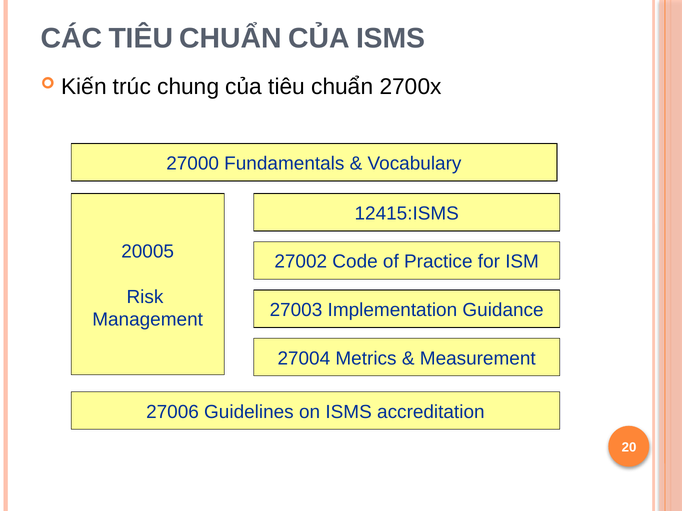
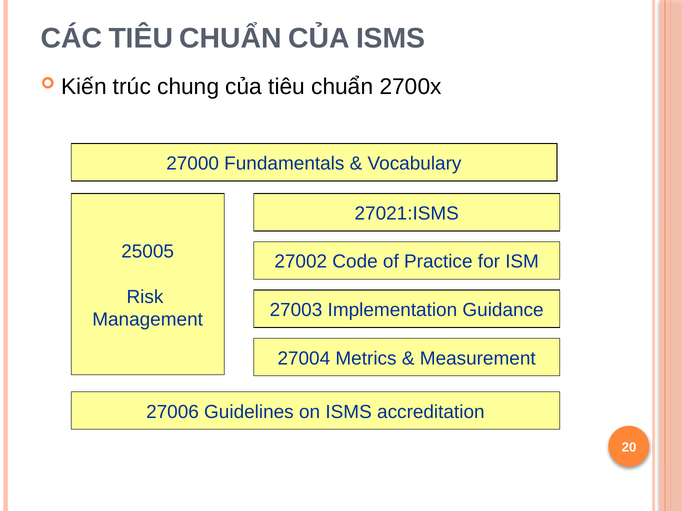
12415:ISMS: 12415:ISMS -> 27021:ISMS (407, 214)
20005: 20005 -> 25005 (148, 252)
